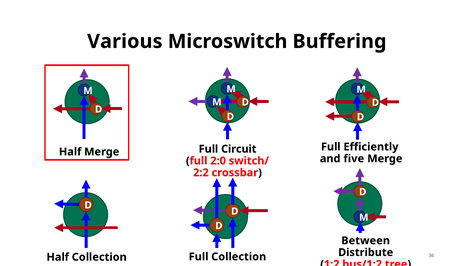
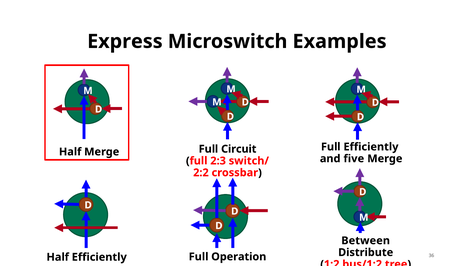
Various: Various -> Express (125, 42)
Buffering: Buffering -> Examples (340, 42)
2:0: 2:0 -> 2:3 (218, 161)
Full Collection: Collection -> Operation (239, 257)
Half Collection: Collection -> Efficiently (99, 258)
